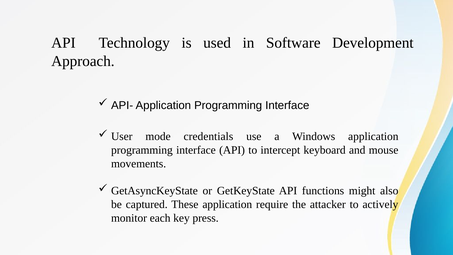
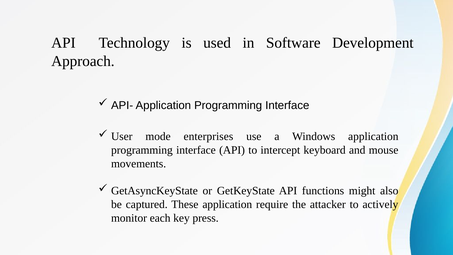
credentials: credentials -> enterprises (208, 136)
